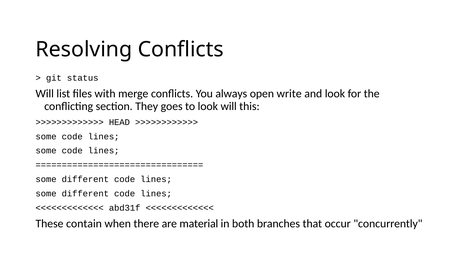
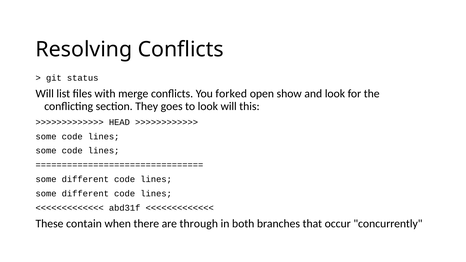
always: always -> forked (231, 94)
write: write -> show (289, 94)
material: material -> through (199, 224)
